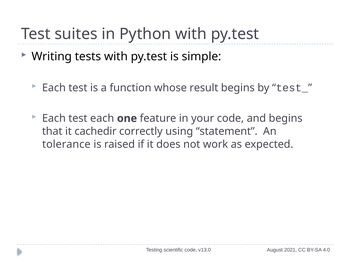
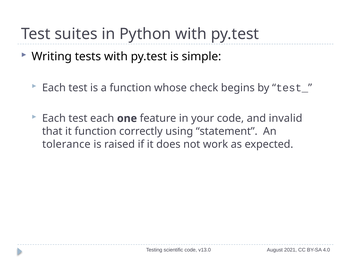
result: result -> check (204, 87)
and begins: begins -> invalid (286, 118)
it cachedir: cachedir -> function (95, 131)
